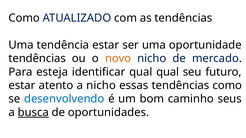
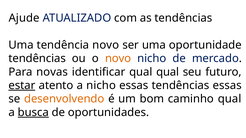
Como: Como -> Ajude (24, 18)
tendência estar: estar -> novo (106, 45)
esteja: esteja -> novas (52, 72)
estar underline: none -> present (22, 86)
tendências como: como -> essas (227, 86)
desenvolvendo colour: blue -> orange (64, 99)
caminho seus: seus -> qual (230, 99)
